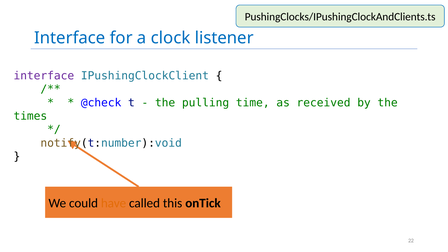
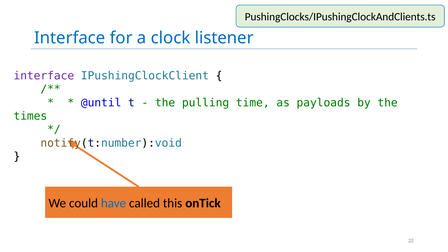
@check: @check -> @until (101, 103)
received: received -> payloads (324, 103)
have colour: orange -> blue (114, 203)
